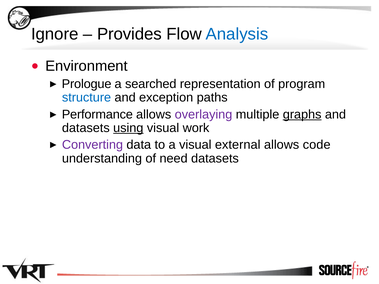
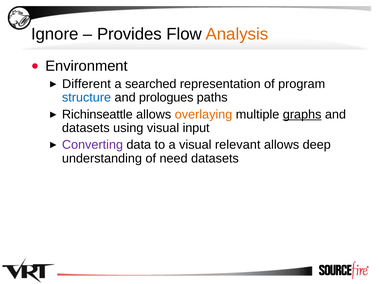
Analysis colour: blue -> orange (237, 34)
Prologue: Prologue -> Different (86, 84)
exception: exception -> prologues (166, 98)
Performance: Performance -> Richinseattle (97, 114)
overlaying colour: purple -> orange (204, 114)
using underline: present -> none (128, 128)
work: work -> input (196, 128)
external: external -> relevant (238, 145)
code: code -> deep (317, 145)
